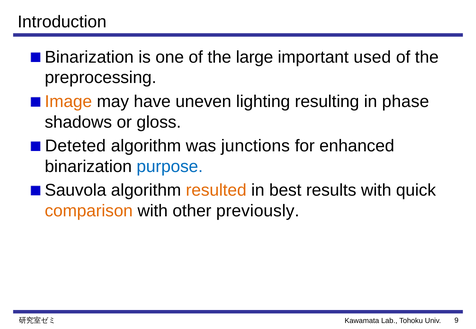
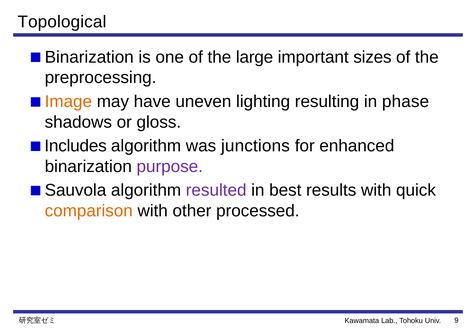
Introduction: Introduction -> Topological (62, 22)
used: used -> sizes (372, 57)
Deteted: Deteted -> Includes (76, 146)
purpose colour: blue -> purple (170, 167)
resulted colour: orange -> purple (216, 191)
previously: previously -> processed (258, 211)
